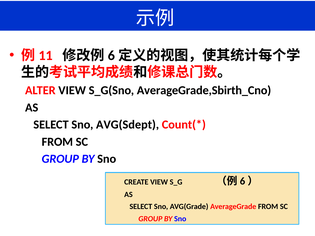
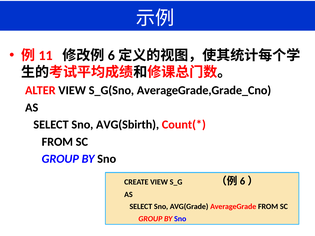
AverageGrade,Sbirth_Cno: AverageGrade,Sbirth_Cno -> AverageGrade,Grade_Cno (204, 90)
AVG(Sdept: AVG(Sdept -> AVG(Sbirth (128, 125)
